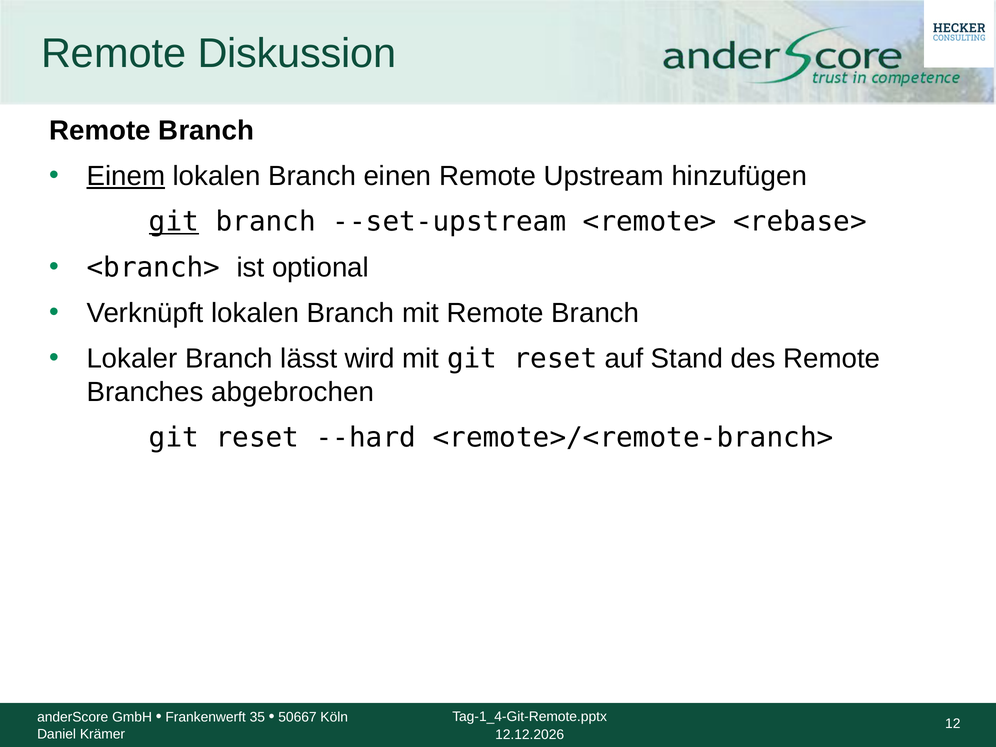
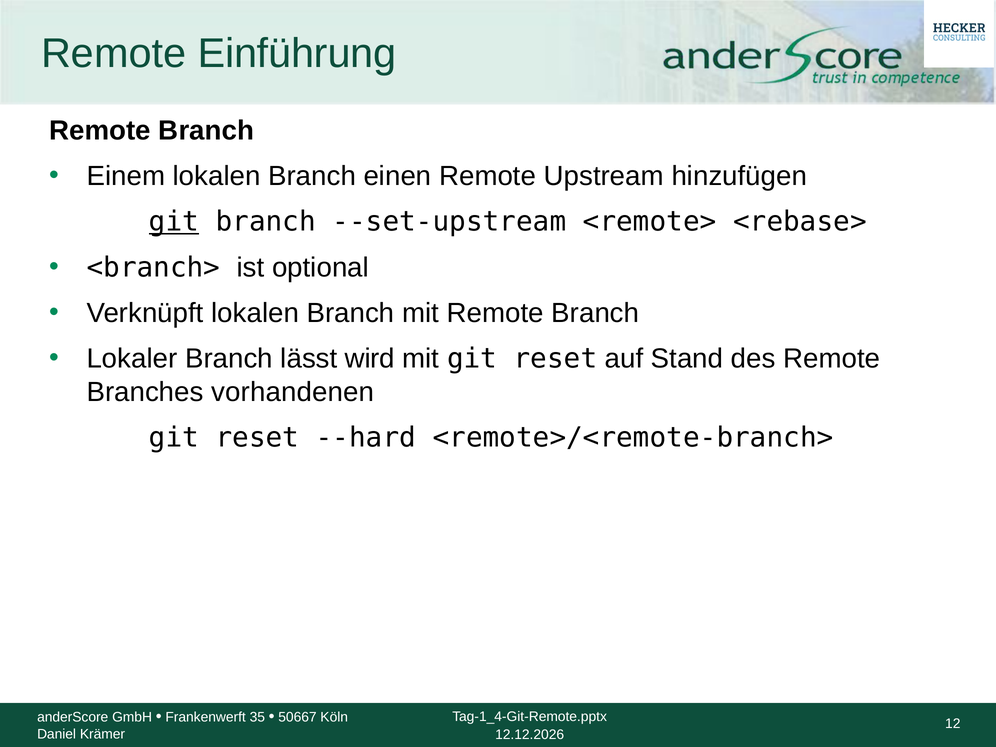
Diskussion: Diskussion -> Einführung (297, 54)
Einem underline: present -> none (126, 176)
abgebrochen: abgebrochen -> vorhandenen (293, 392)
